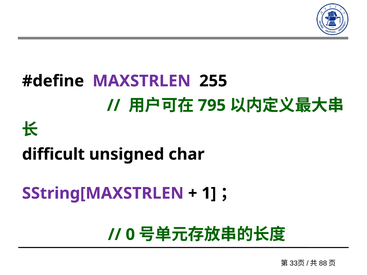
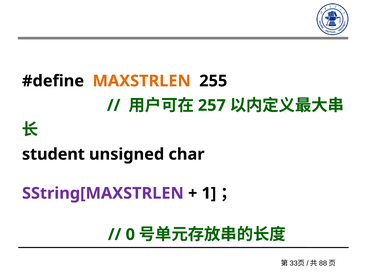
MAXSTRLEN colour: purple -> orange (142, 81)
795: 795 -> 257 (212, 106)
difficult: difficult -> student (53, 154)
